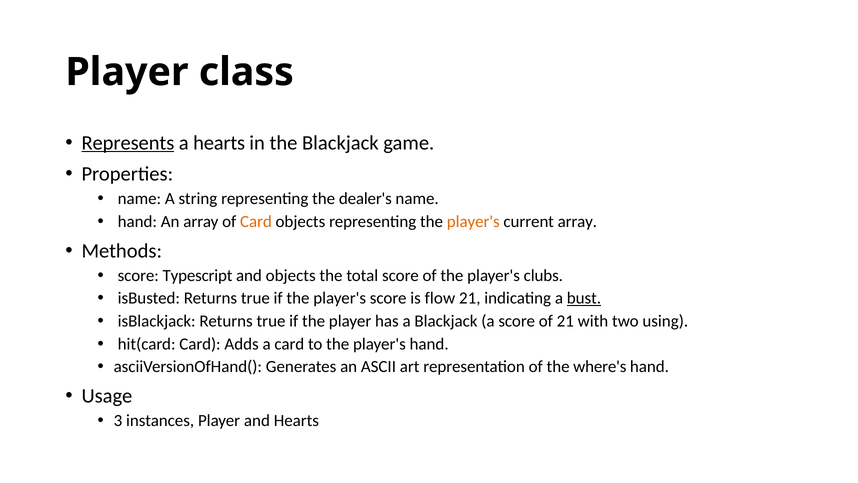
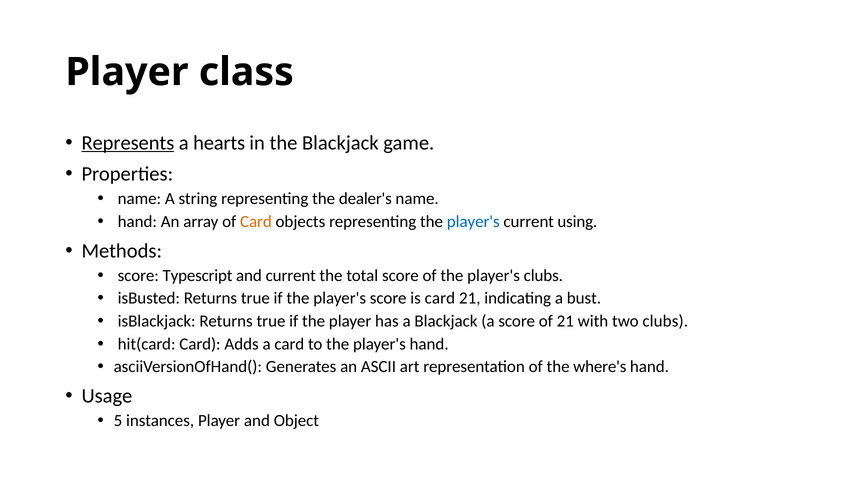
player's colour: orange -> blue (473, 221)
current array: array -> using (577, 221)
and objects: objects -> current (291, 275)
is flow: flow -> card (440, 298)
bust underline: present -> none (584, 298)
two using: using -> clubs (665, 321)
3: 3 -> 5 (118, 420)
and Hearts: Hearts -> Object (296, 420)
